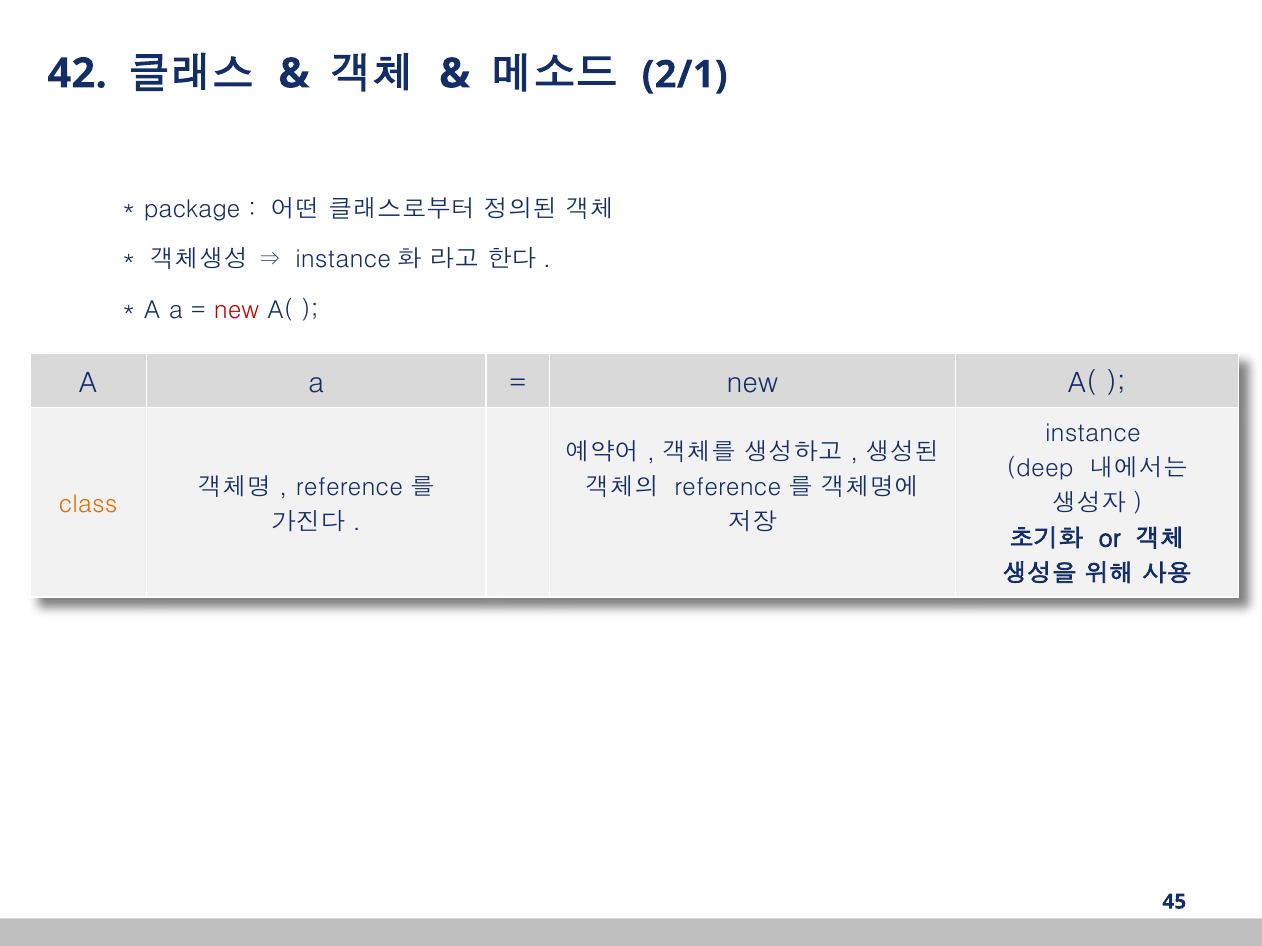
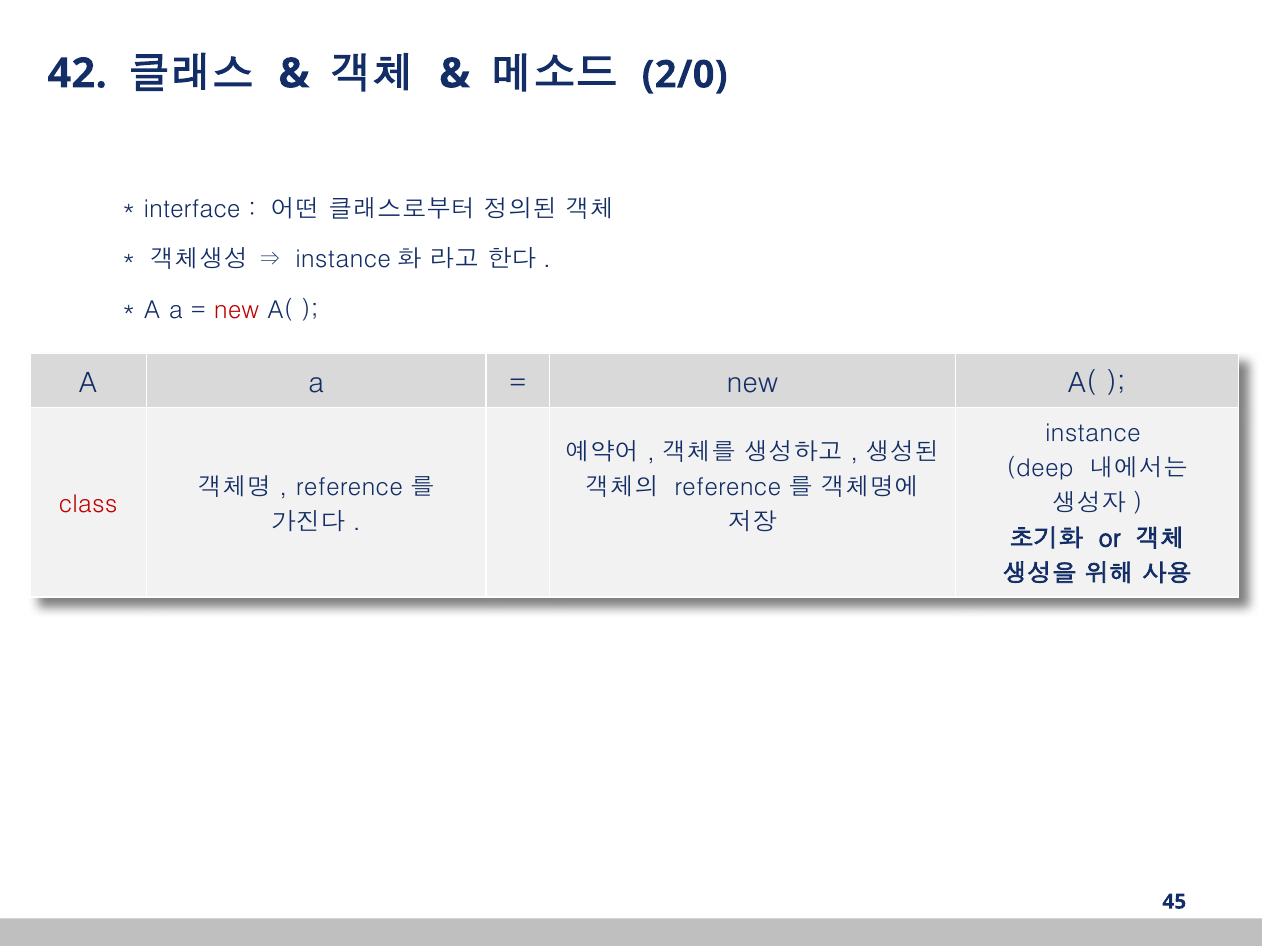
2/1: 2/1 -> 2/0 (685, 75)
package: package -> interface (192, 209)
class colour: orange -> red (88, 505)
